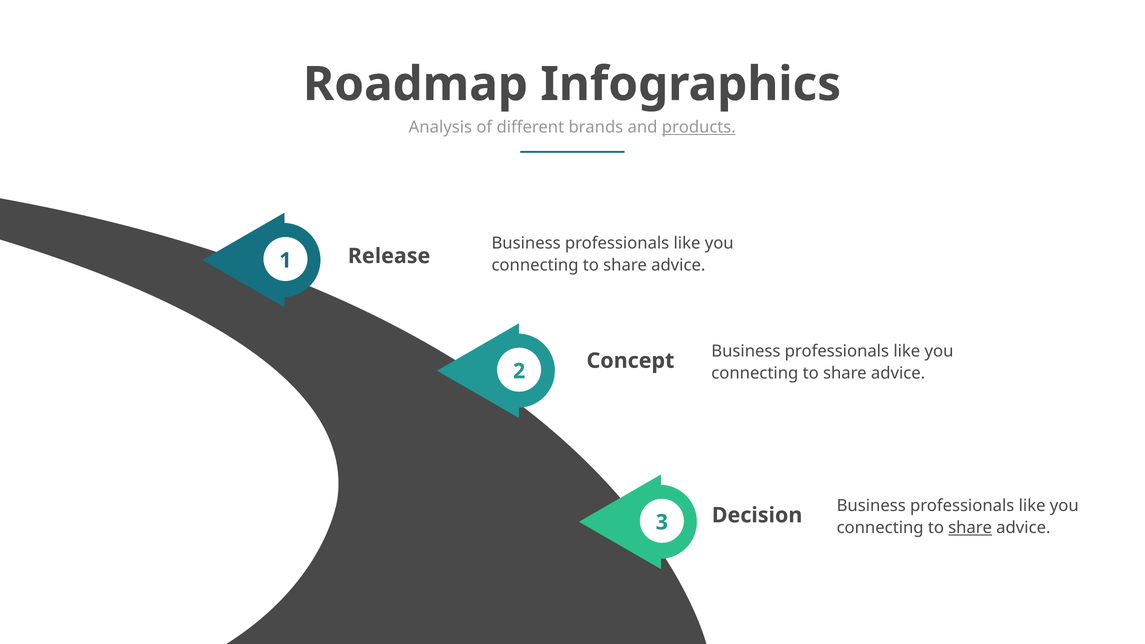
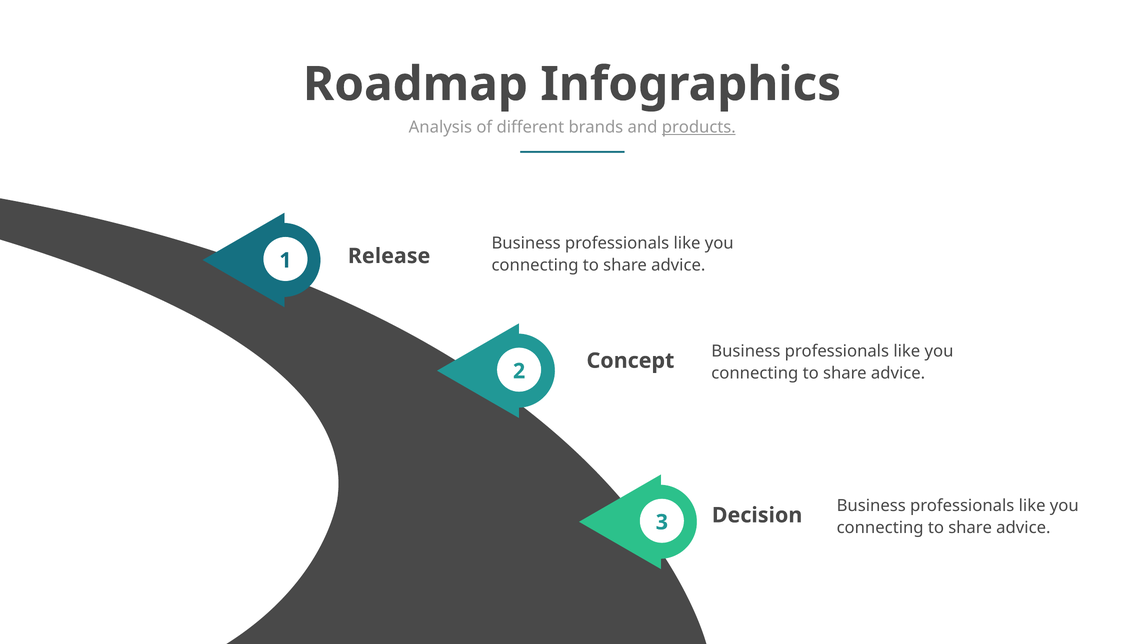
share underline: present -> none (970, 528)
